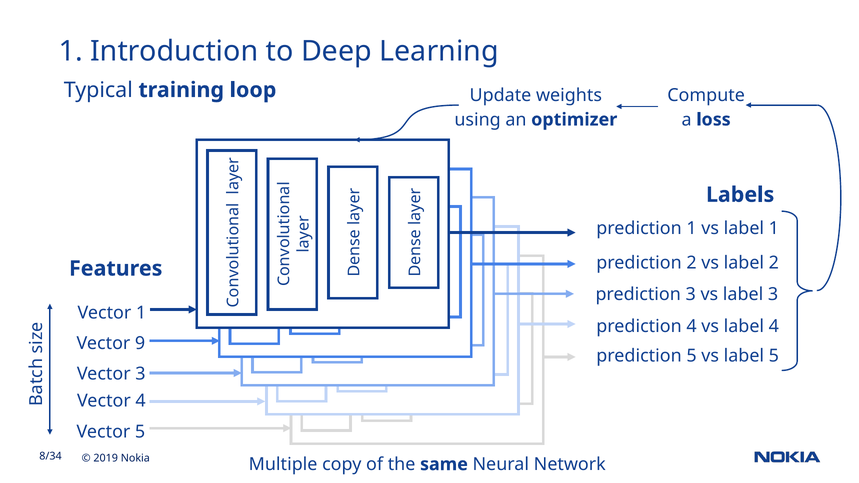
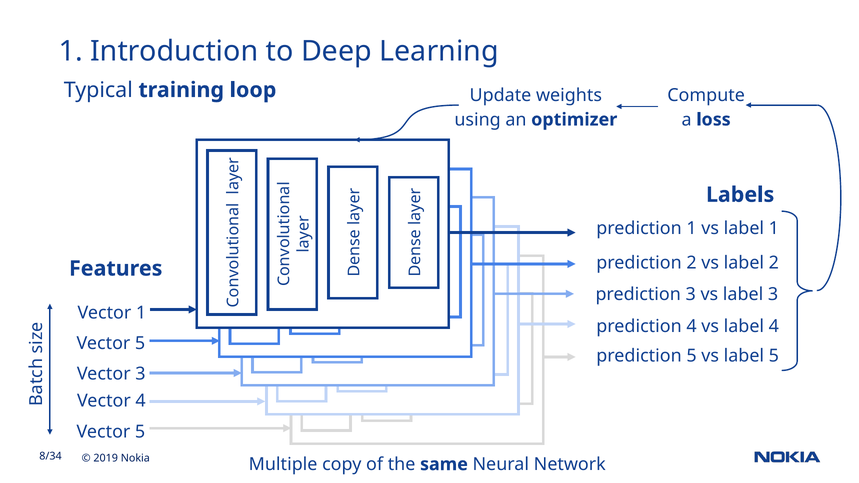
9: 9 -> 5 (140, 343)
